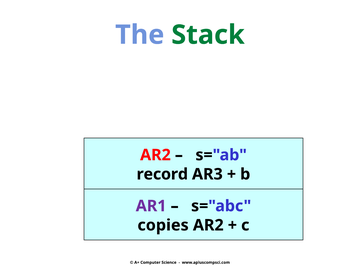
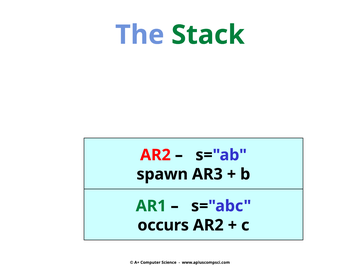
record: record -> spawn (162, 174)
AR1 colour: purple -> green (151, 206)
copies: copies -> occurs (163, 225)
